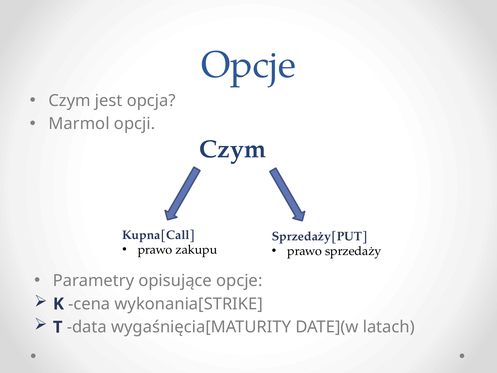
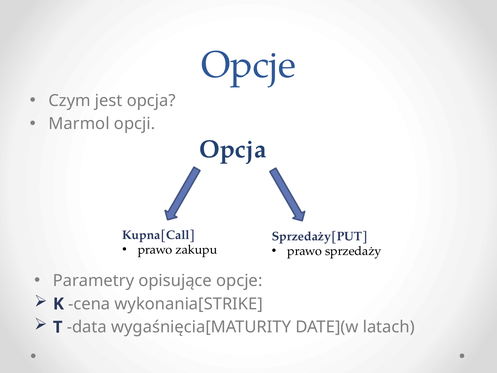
Czym: Czym -> Opcja (233, 149)
